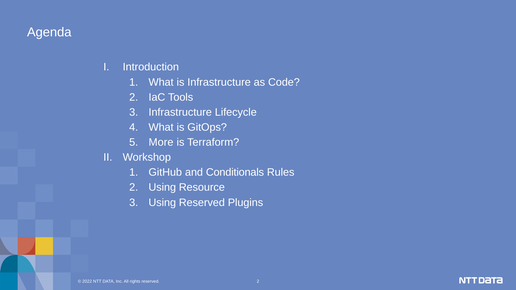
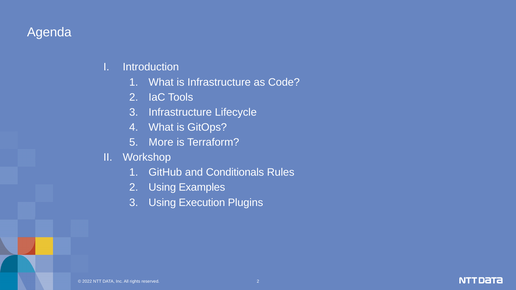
Resource: Resource -> Examples (202, 188)
Using Reserved: Reserved -> Execution (202, 203)
